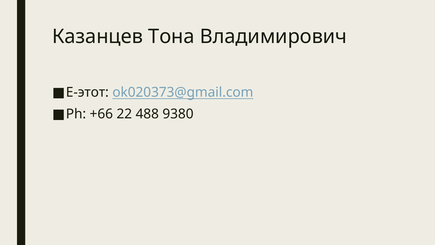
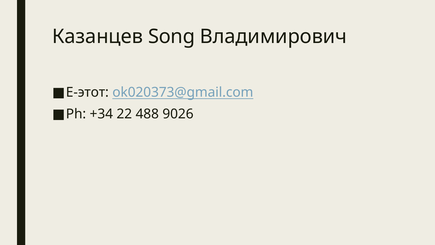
Тона: Тона -> Song (172, 37)
+66: +66 -> +34 (101, 114)
9380: 9380 -> 9026 (178, 114)
